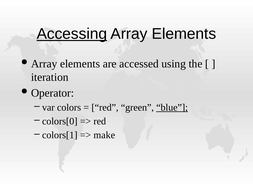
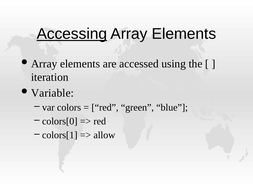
Operator: Operator -> Variable (52, 93)
blue underline: present -> none (172, 107)
make: make -> allow (104, 135)
